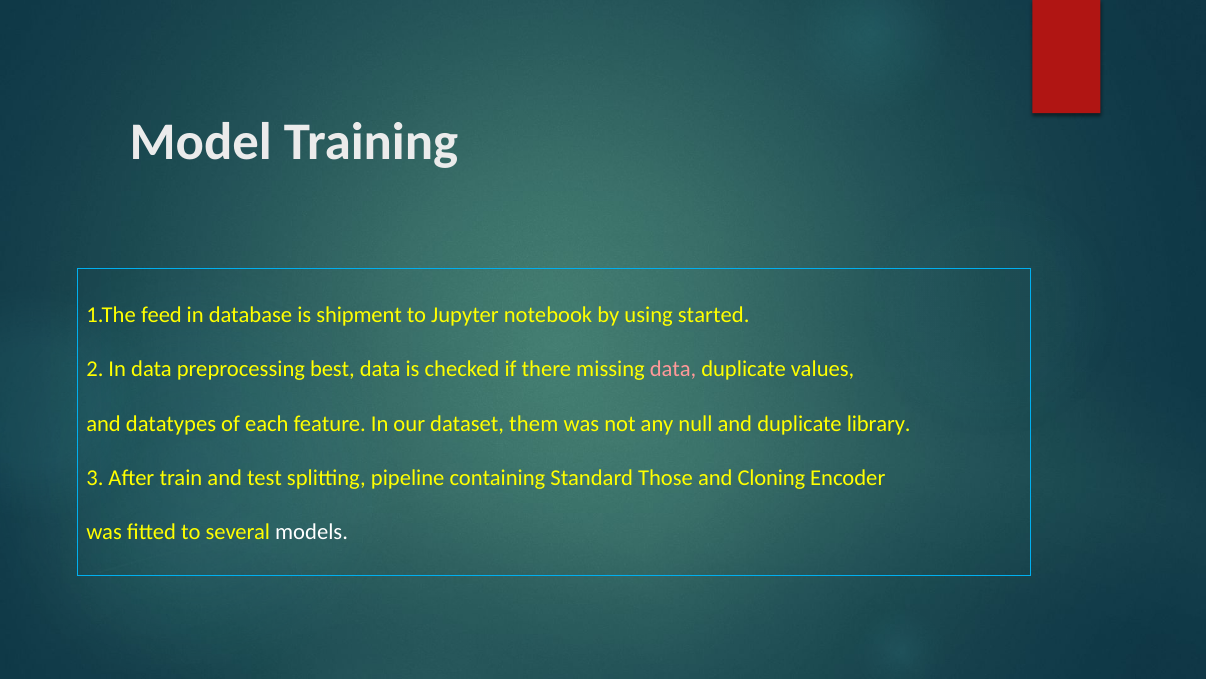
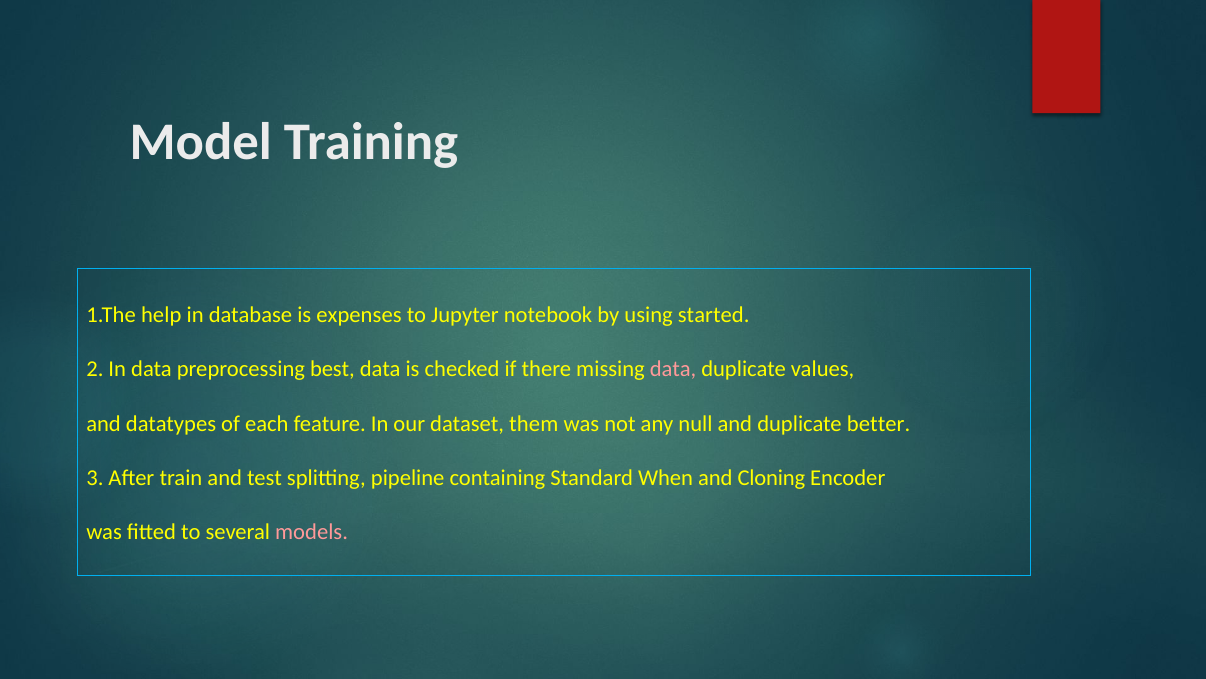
feed: feed -> help (161, 315)
shipment: shipment -> expenses (359, 315)
library: library -> better (879, 423)
Those: Those -> When (666, 478)
models colour: white -> pink (312, 532)
